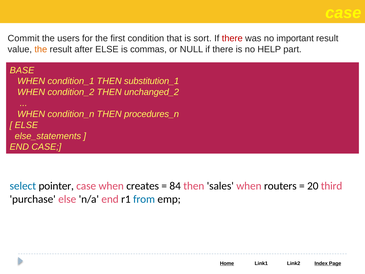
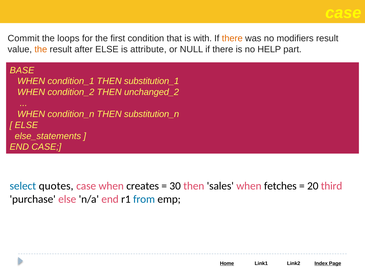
users: users -> loops (68, 38)
sort: sort -> with (203, 38)
there colour: red -> orange (232, 38)
important: important -> modifiers (295, 38)
commas: commas -> attribute (148, 49)
procedures_n: procedures_n -> substitution_n (152, 114)
pointer: pointer -> quotes (56, 186)
84: 84 -> 30 (175, 186)
routers: routers -> fetches (280, 186)
